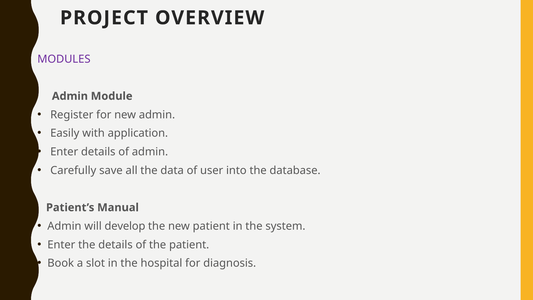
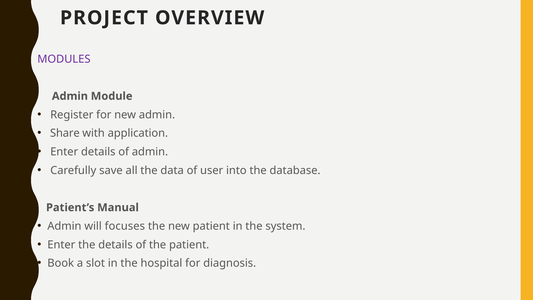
Easily: Easily -> Share (65, 133)
develop: develop -> focuses (125, 226)
